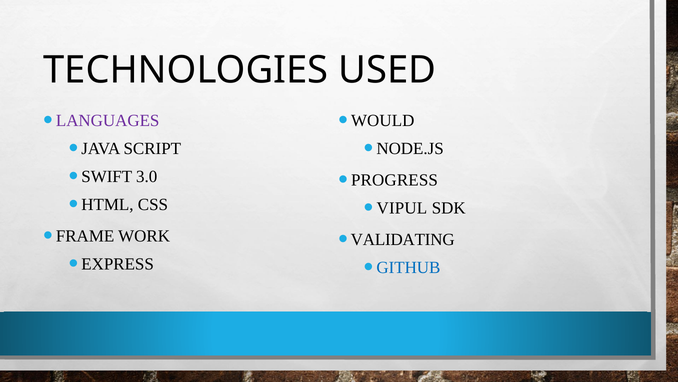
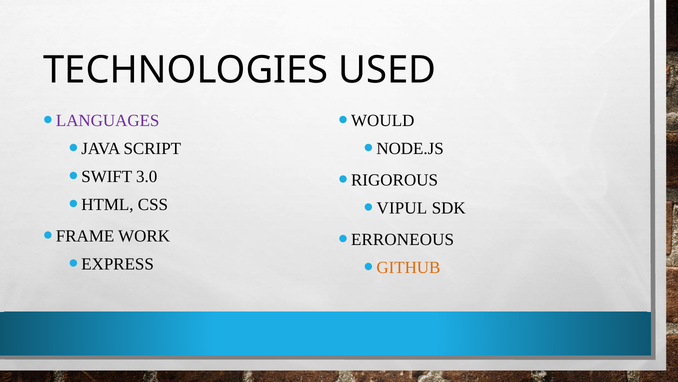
PROGRESS: PROGRESS -> RIGOROUS (395, 180)
VALIDATING: VALIDATING -> ERRONEOUS (403, 239)
GITHUB colour: blue -> orange (408, 267)
